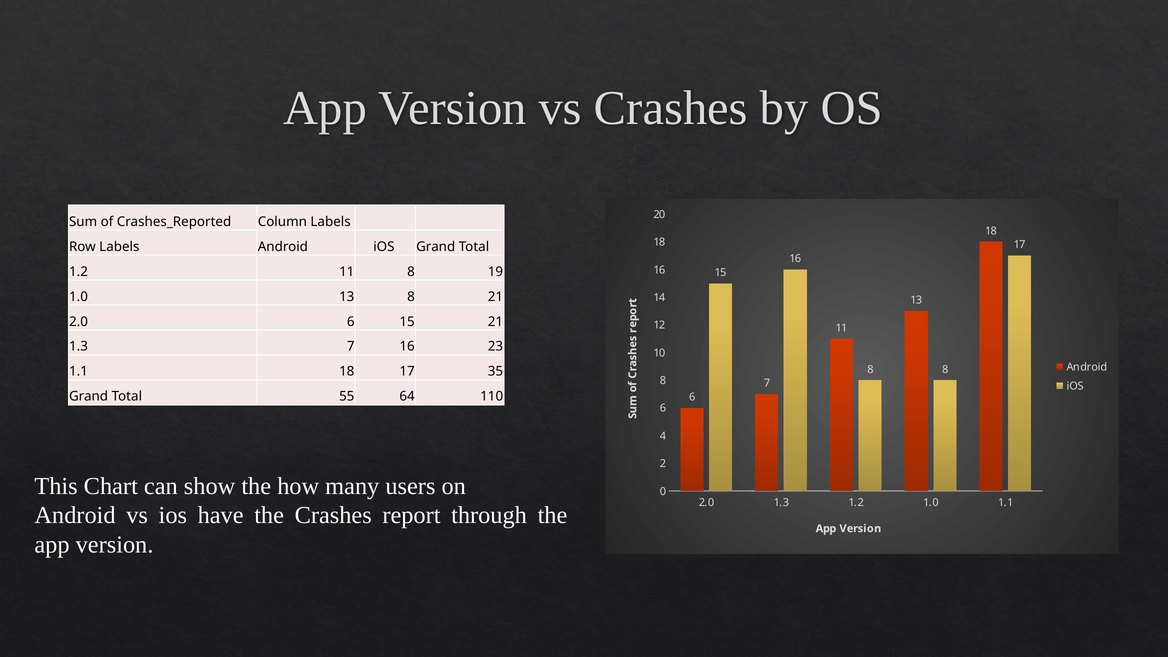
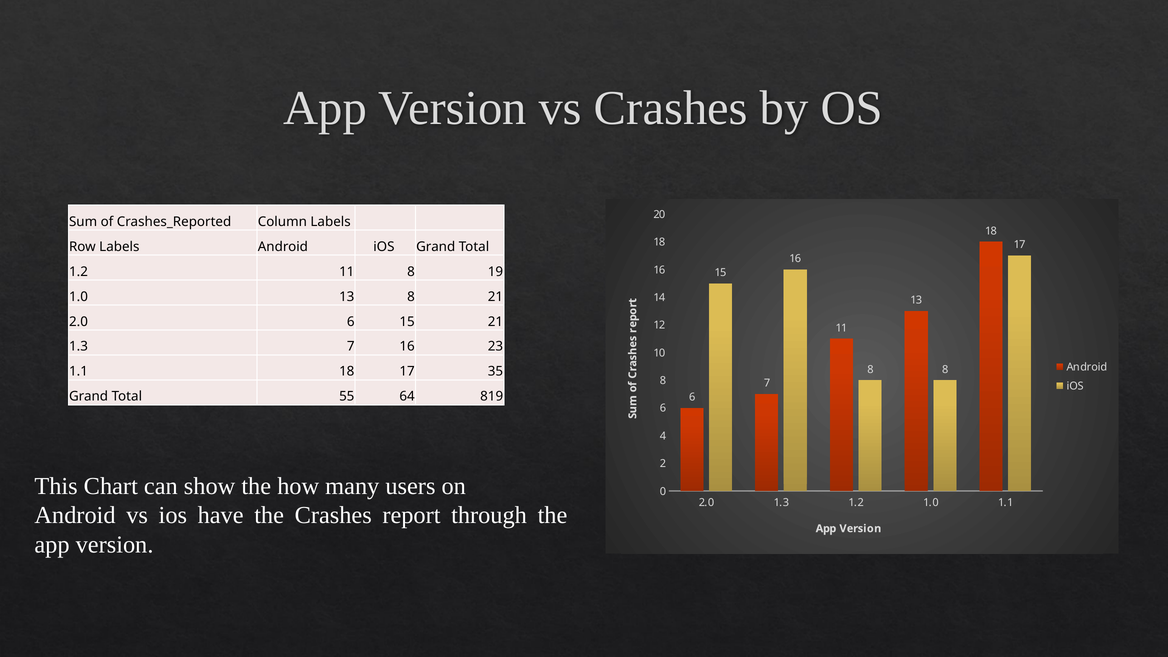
110: 110 -> 819 (492, 397)
